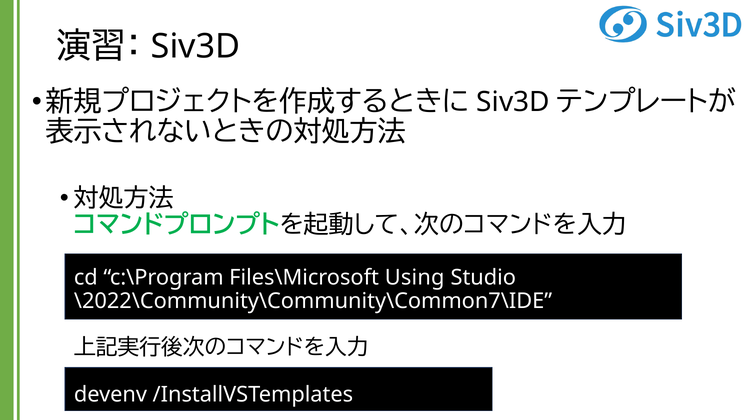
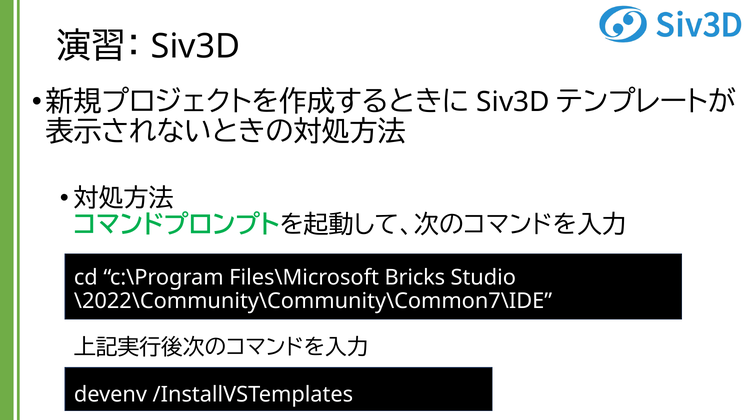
Using: Using -> Bricks (415, 277)
